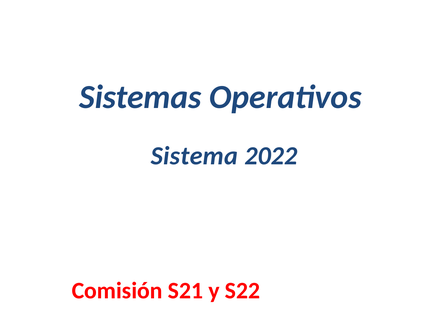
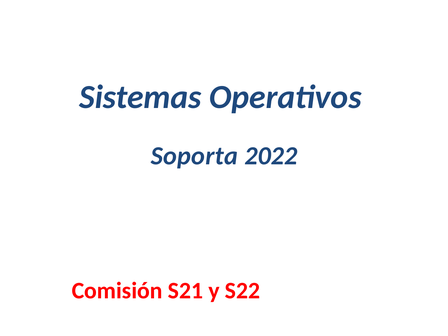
Sistema: Sistema -> Soporta (194, 156)
